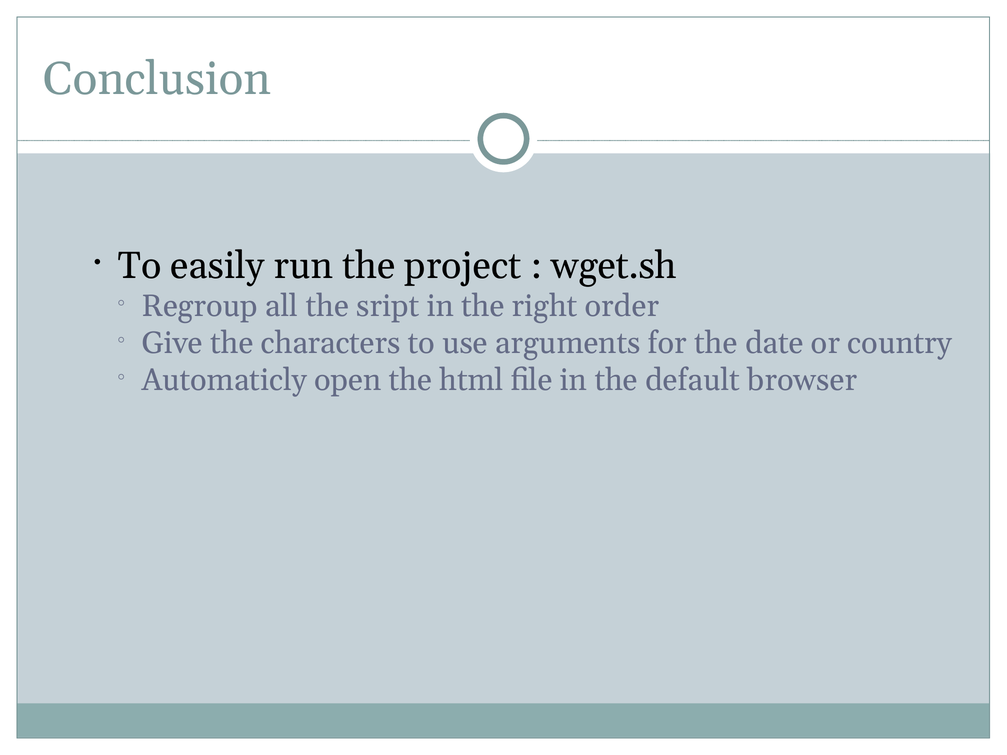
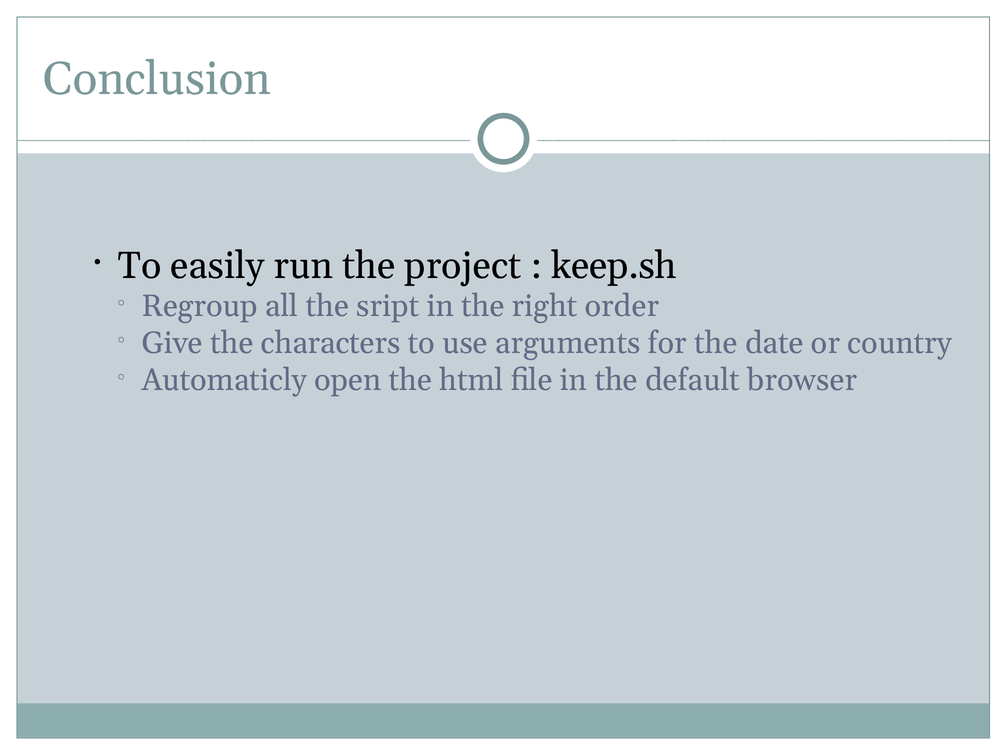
wget.sh: wget.sh -> keep.sh (614, 266)
